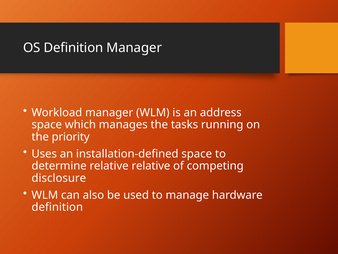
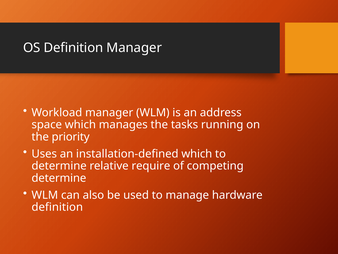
installation-defined space: space -> which (197, 153)
relative relative: relative -> require (151, 166)
disclosure: disclosure -> determine (59, 178)
